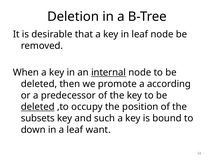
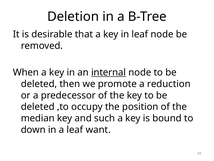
according: according -> reduction (169, 84)
deleted underline: present -> none (38, 106)
subsets: subsets -> median (38, 118)
